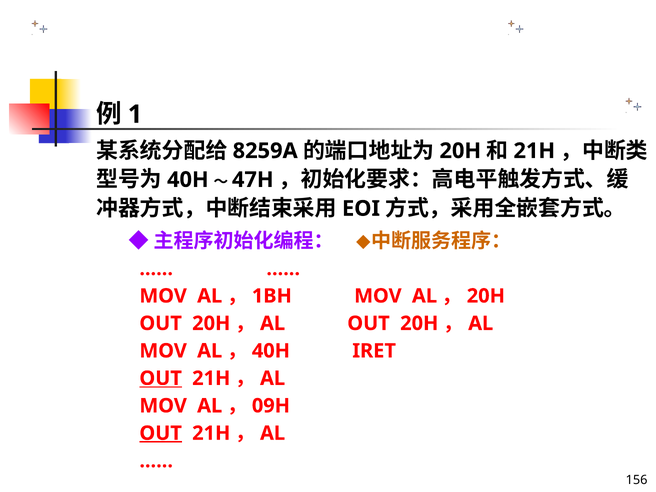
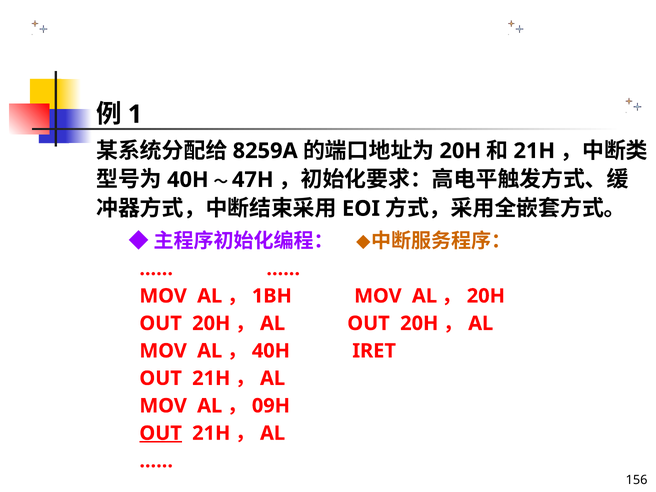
OUT underline: present -> none (161, 378)
